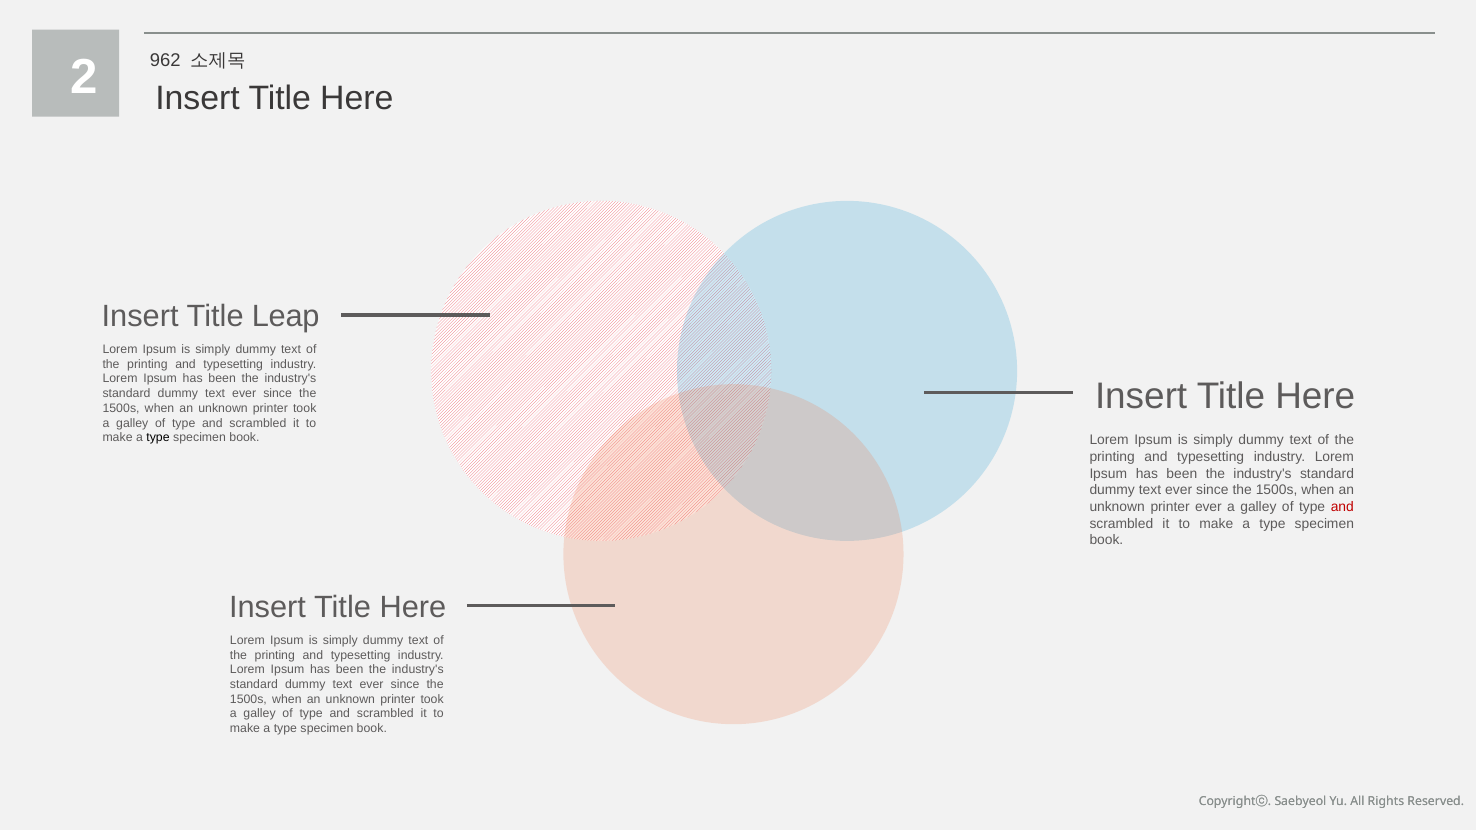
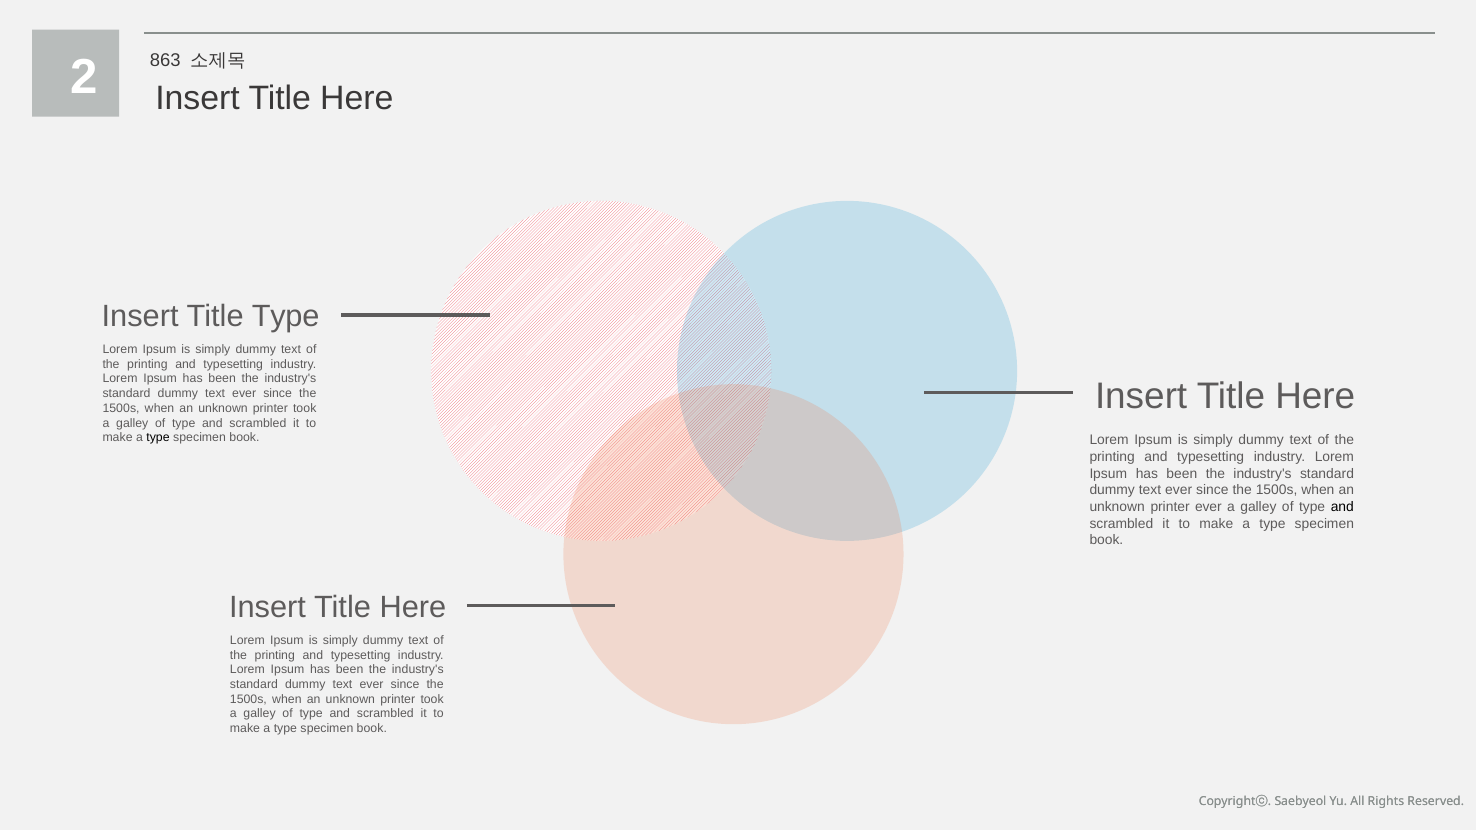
962: 962 -> 863 (165, 60)
Title Leap: Leap -> Type (286, 317)
and colour: red -> black (1342, 507)
